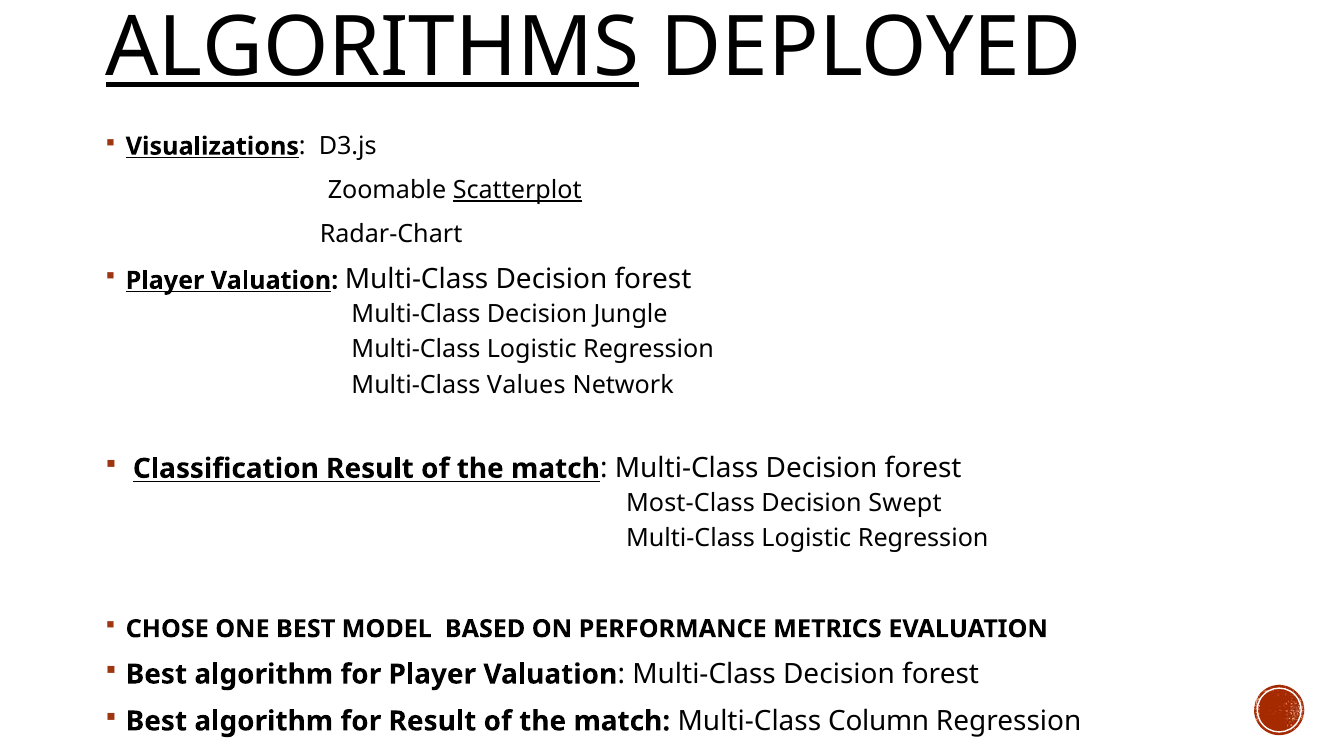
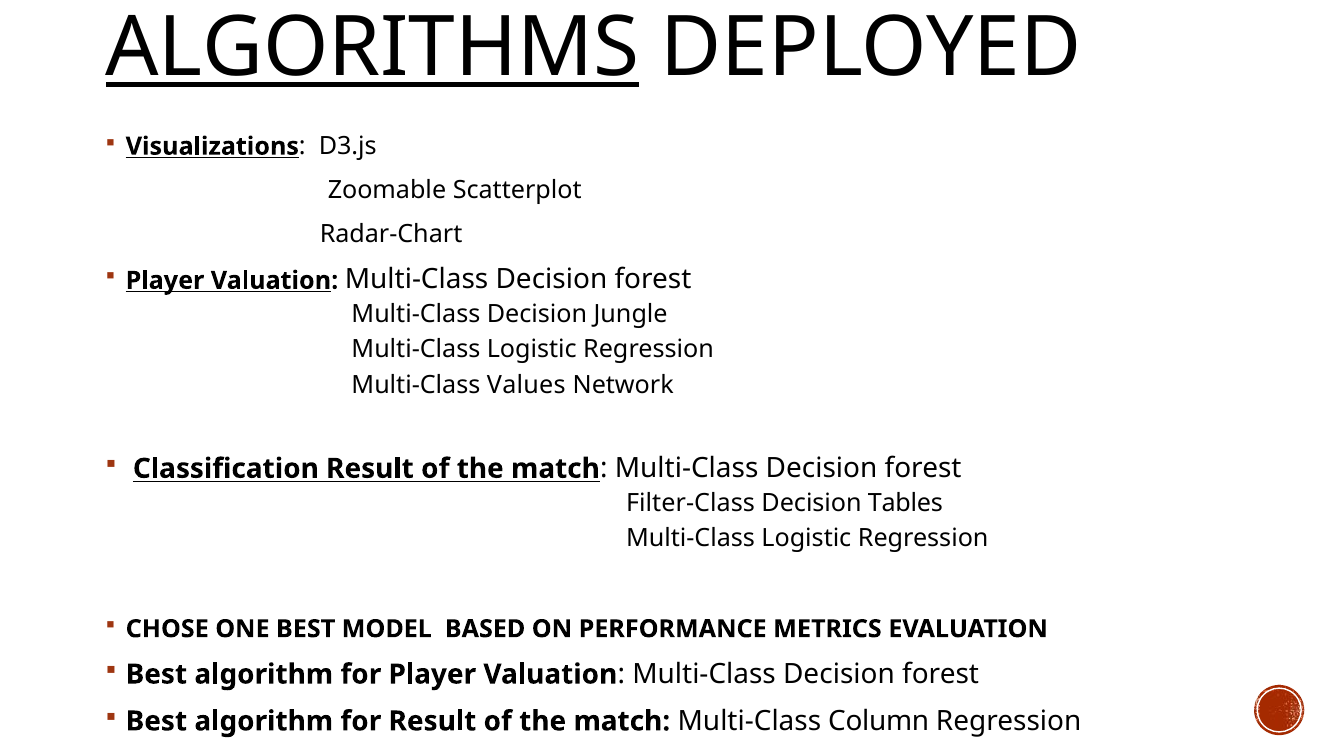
Scatterplot underline: present -> none (517, 190)
Most-Class: Most-Class -> Filter-Class (691, 503)
Swept: Swept -> Tables (905, 503)
